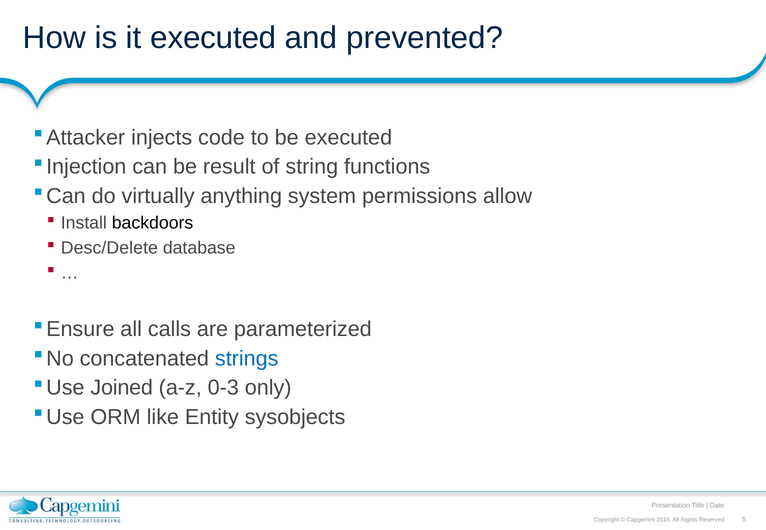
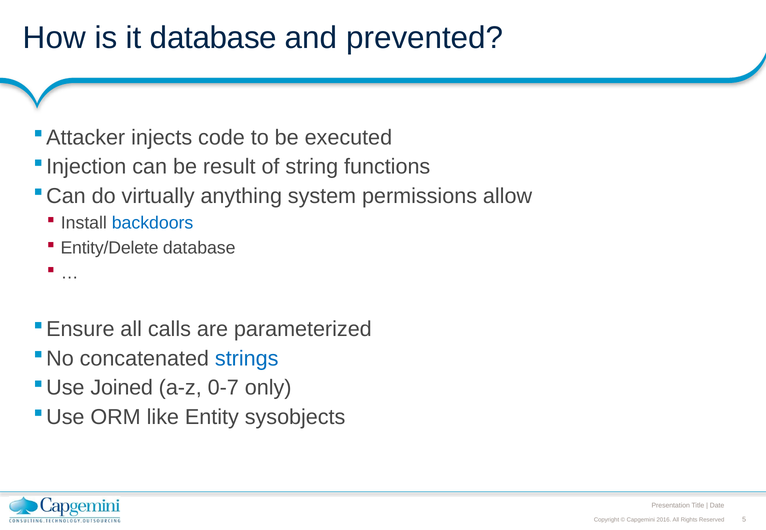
it executed: executed -> database (213, 38)
backdoors colour: black -> blue (153, 223)
Desc/Delete: Desc/Delete -> Entity/Delete (110, 248)
0-3: 0-3 -> 0-7 (223, 388)
